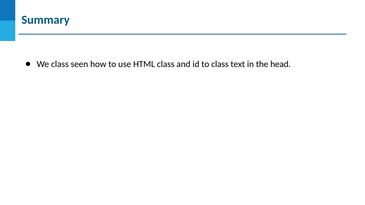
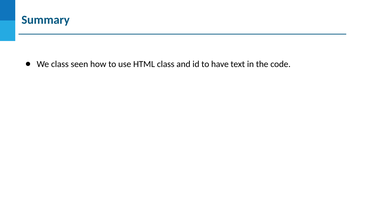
to class: class -> have (220, 64)
head: head -> code (281, 64)
